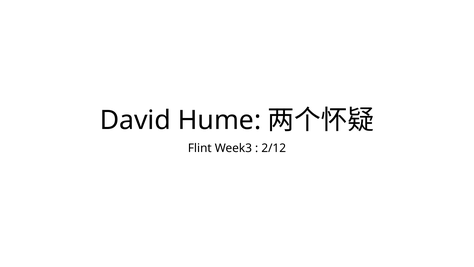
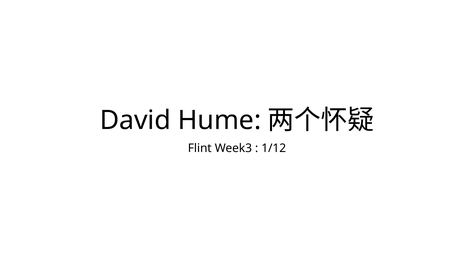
2/12: 2/12 -> 1/12 (274, 148)
